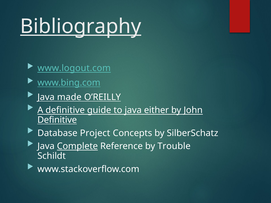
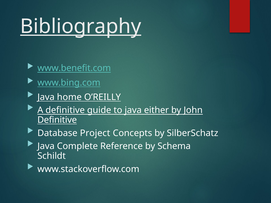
www.logout.com: www.logout.com -> www.benefit.com (74, 68)
made: made -> home (69, 97)
Complete underline: present -> none (77, 146)
Trouble: Trouble -> Schema (174, 146)
